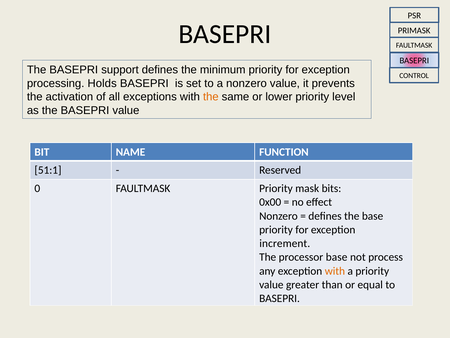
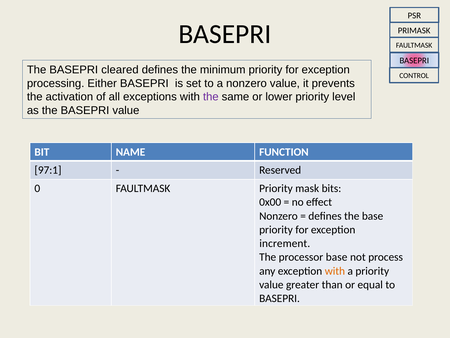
support: support -> cleared (120, 70)
Holds: Holds -> Either (102, 83)
the colour: orange -> purple (211, 97)
51:1: 51:1 -> 97:1 (48, 170)
